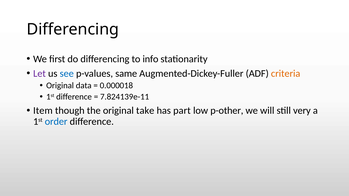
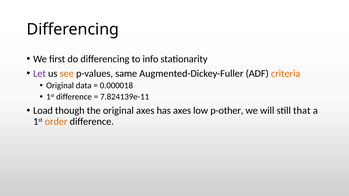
see colour: blue -> orange (67, 74)
Item: Item -> Load (43, 111)
original take: take -> axes (145, 111)
has part: part -> axes (182, 111)
very: very -> that (302, 111)
order colour: blue -> orange (56, 122)
